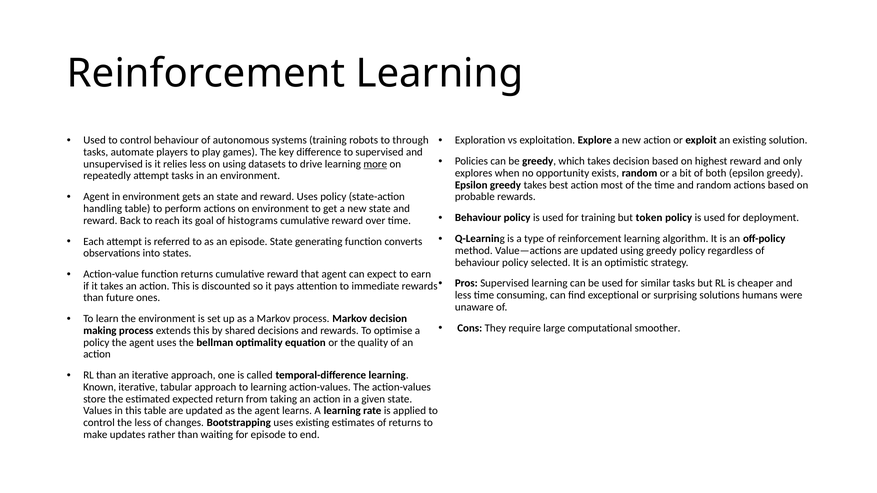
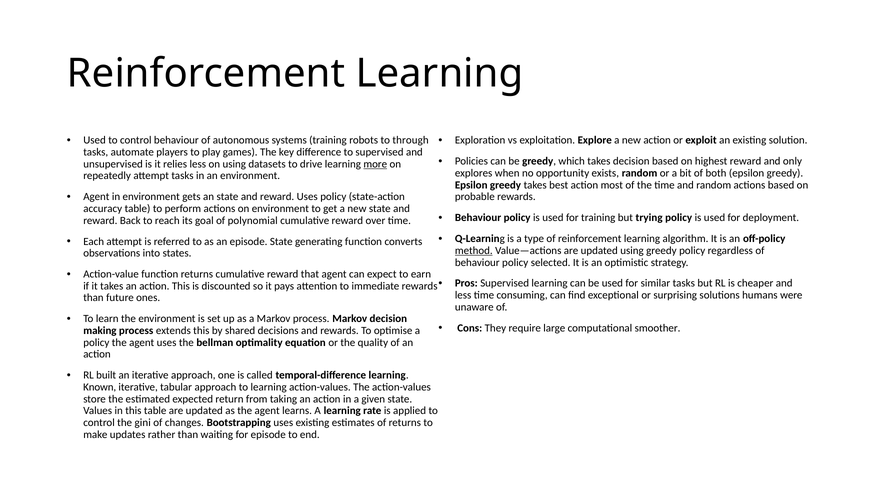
handling: handling -> accuracy (103, 209)
token: token -> trying (649, 218)
histograms: histograms -> polynomial (253, 221)
method underline: none -> present (474, 251)
RL than: than -> built (106, 376)
the less: less -> gini (143, 423)
